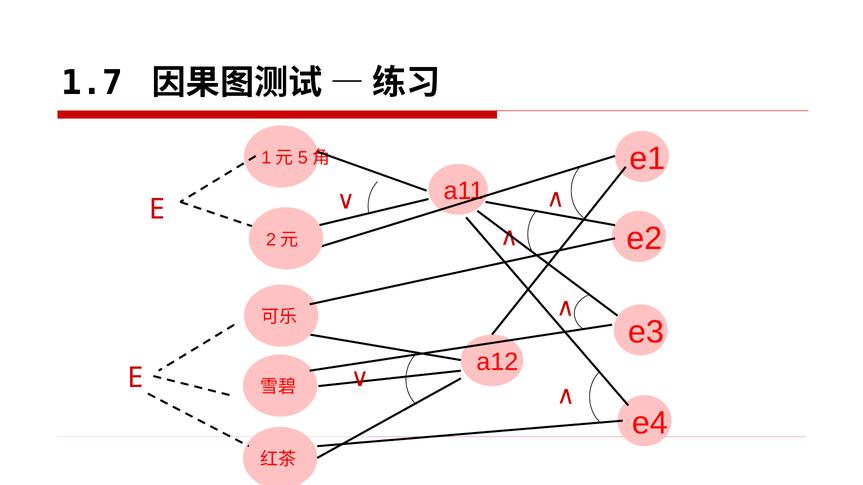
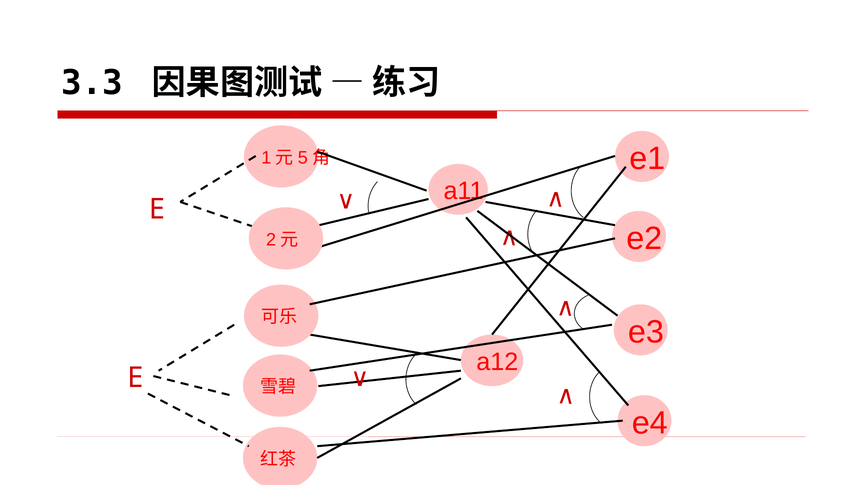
1.7: 1.7 -> 3.3 (92, 83)
